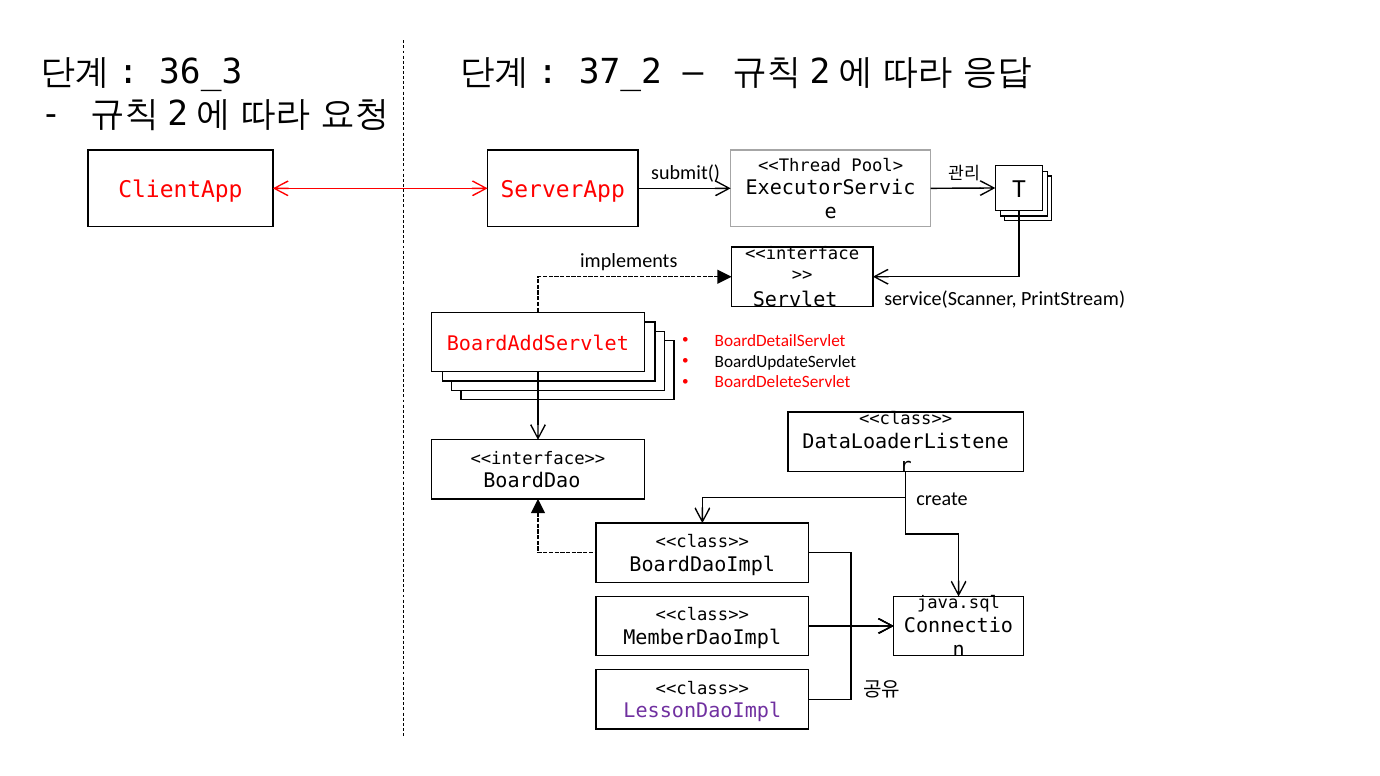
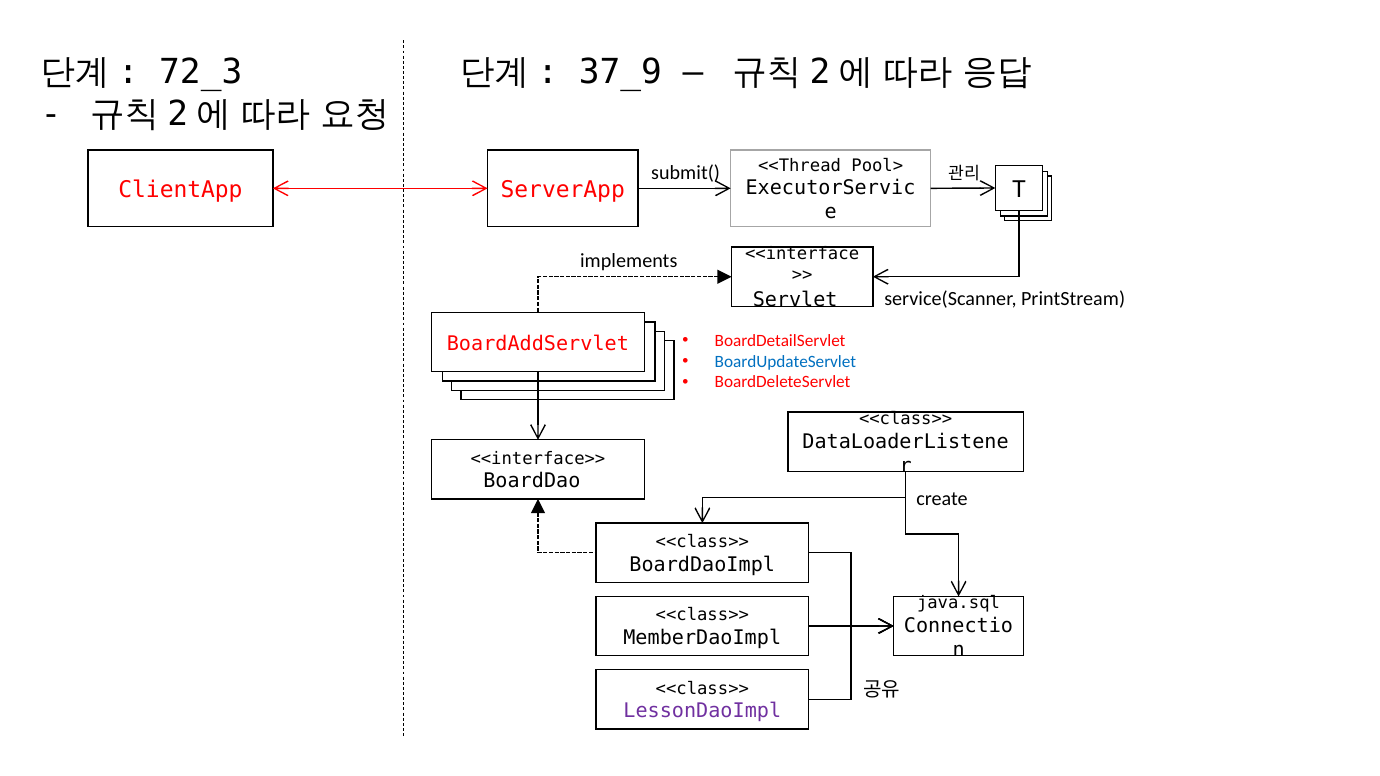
36_3: 36_3 -> 72_3 (201, 72)
37_2: 37_2 -> 37_9 (620, 72)
BoardUpdateServlet colour: black -> blue (785, 362)
